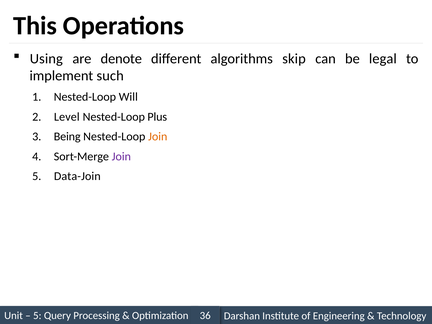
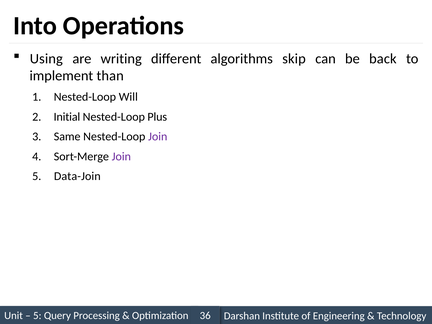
This: This -> Into (35, 26)
denote: denote -> writing (121, 59)
legal: legal -> back (383, 59)
such: such -> than (110, 76)
Level: Level -> Initial (67, 117)
Being: Being -> Same (67, 137)
Join colour: orange -> purple (158, 137)
